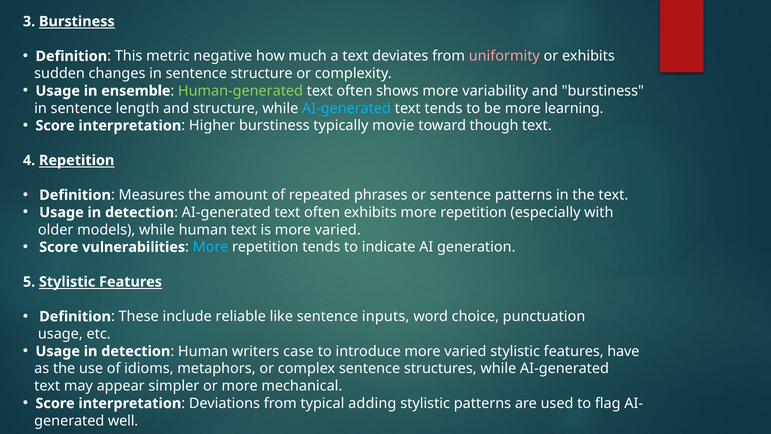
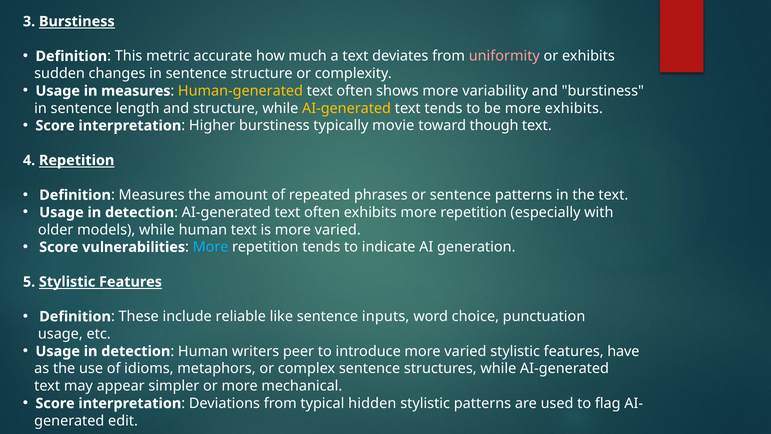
negative: negative -> accurate (223, 56)
in ensemble: ensemble -> measures (136, 91)
Human-generated colour: light green -> yellow (240, 91)
AI-generated colour: light blue -> yellow (347, 108)
more learning: learning -> exhibits (574, 108)
case: case -> peer (299, 351)
adding: adding -> hidden (372, 403)
well: well -> edit (123, 420)
